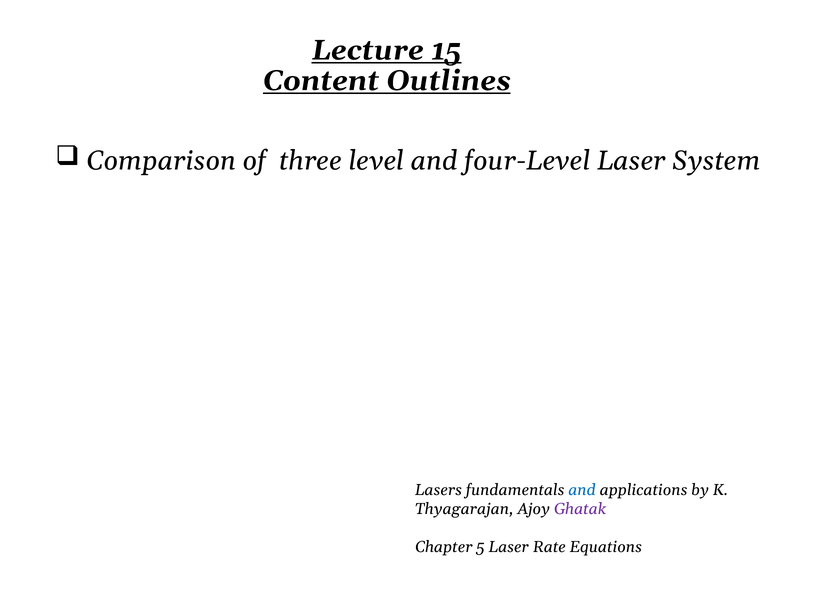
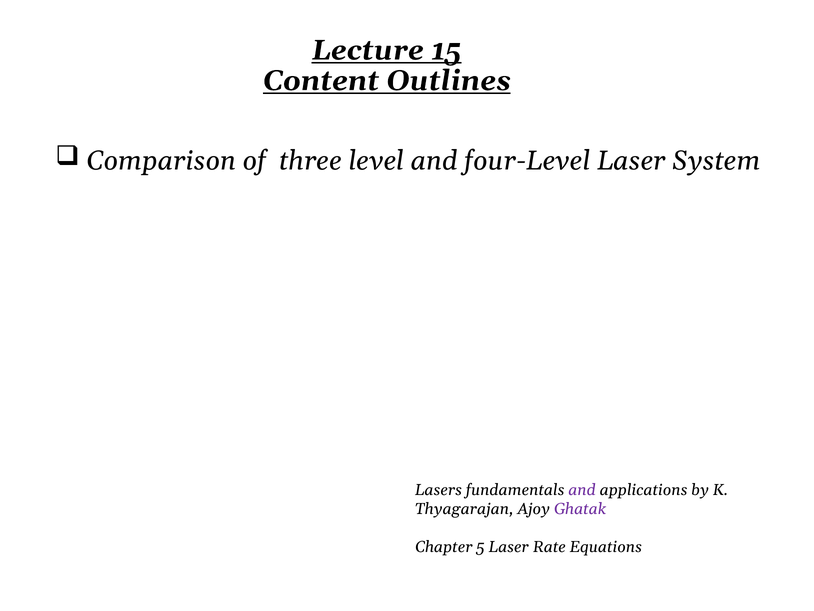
and colour: blue -> purple (582, 489)
